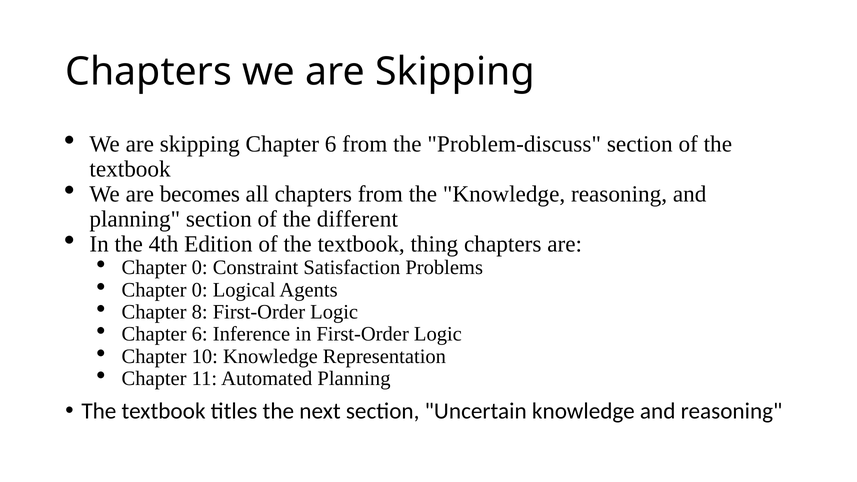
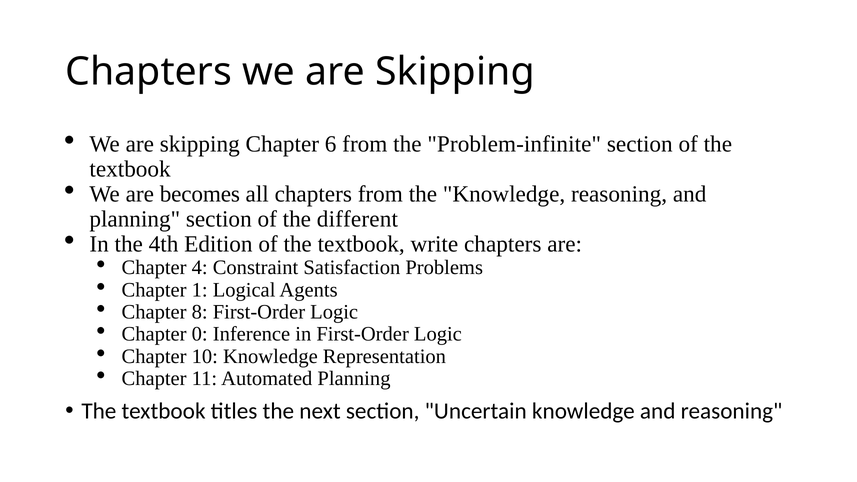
Problem-discuss: Problem-discuss -> Problem-infinite (514, 144)
thing: thing -> write (434, 244)
0: 0 -> 4 (200, 268)
0: 0 -> 1 (200, 290)
6: 6 -> 0 (200, 334)
